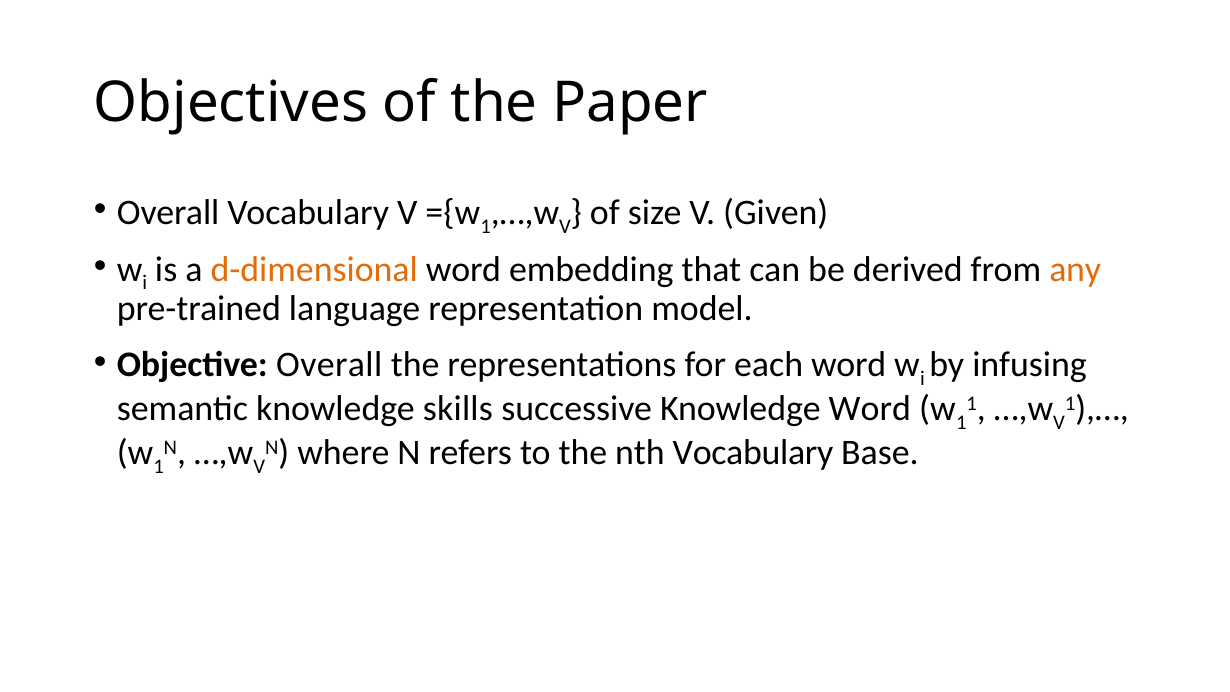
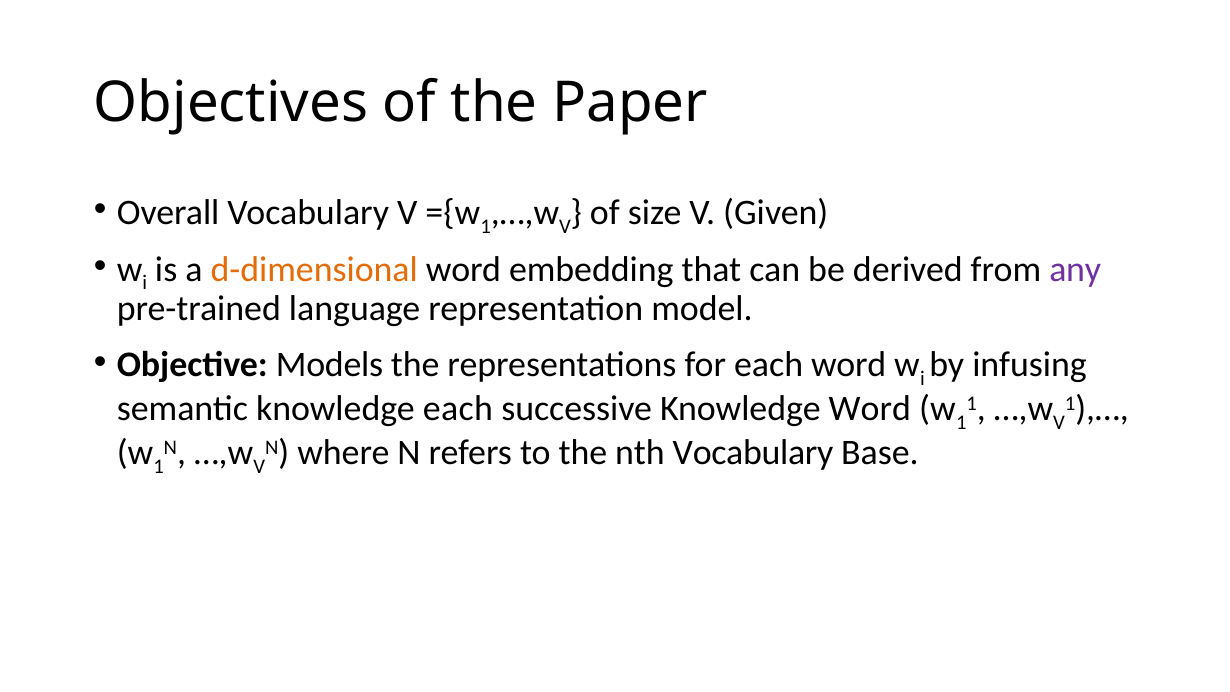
any colour: orange -> purple (1075, 269)
Objective Overall: Overall -> Models (330, 365)
knowledge skills: skills -> each (458, 409)
